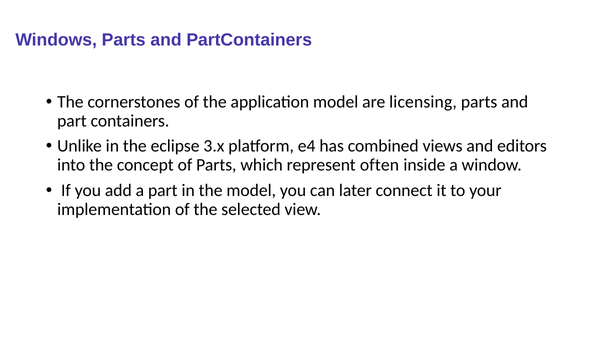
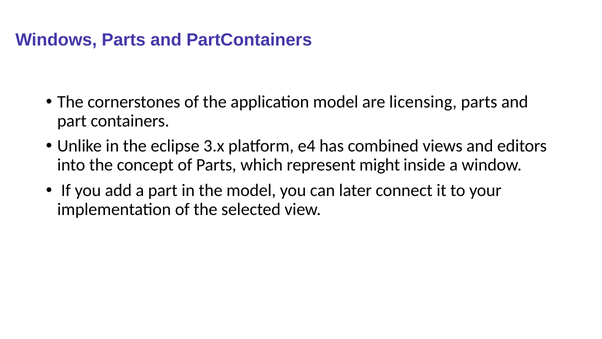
often: often -> might (380, 165)
